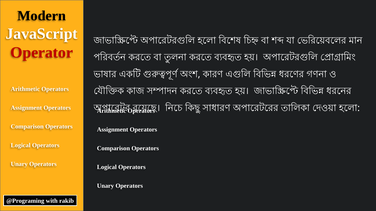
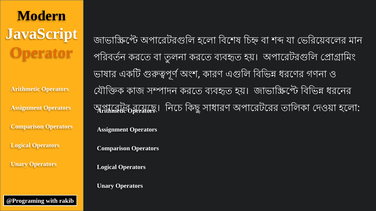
Operator colour: red -> orange (42, 53)
